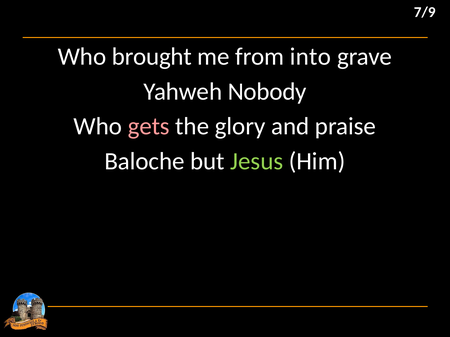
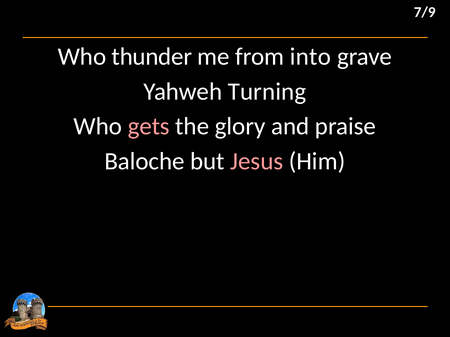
brought: brought -> thunder (152, 57)
Nobody: Nobody -> Turning (267, 92)
Jesus colour: light green -> pink (257, 162)
